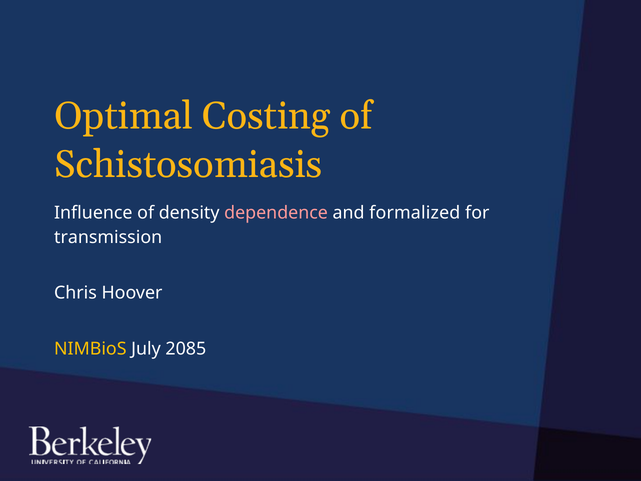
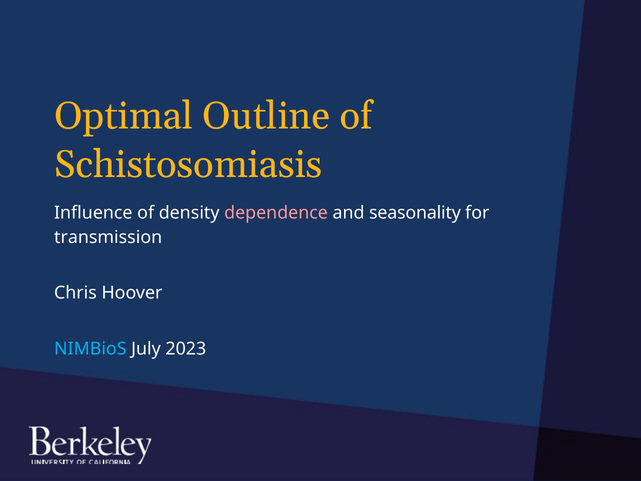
Costing: Costing -> Outline (266, 116)
formalized: formalized -> seasonality (415, 213)
NIMBioS colour: yellow -> light blue (90, 349)
2085: 2085 -> 2023 (186, 349)
